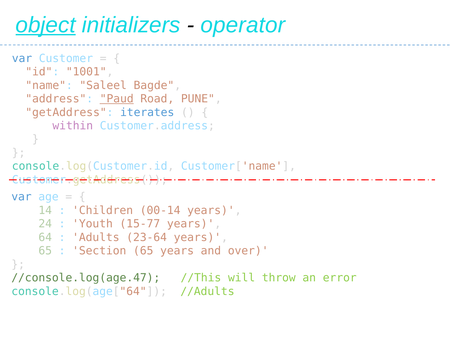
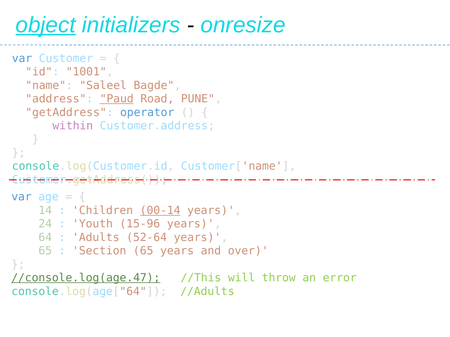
operator: operator -> onresize (243, 25)
iterates: iterates -> operator (147, 112)
00-14 underline: none -> present (160, 211)
15-77: 15-77 -> 15-96 (140, 224)
23-64: 23-64 -> 52-64 (147, 238)
//console.log(age.47 underline: none -> present (86, 278)
